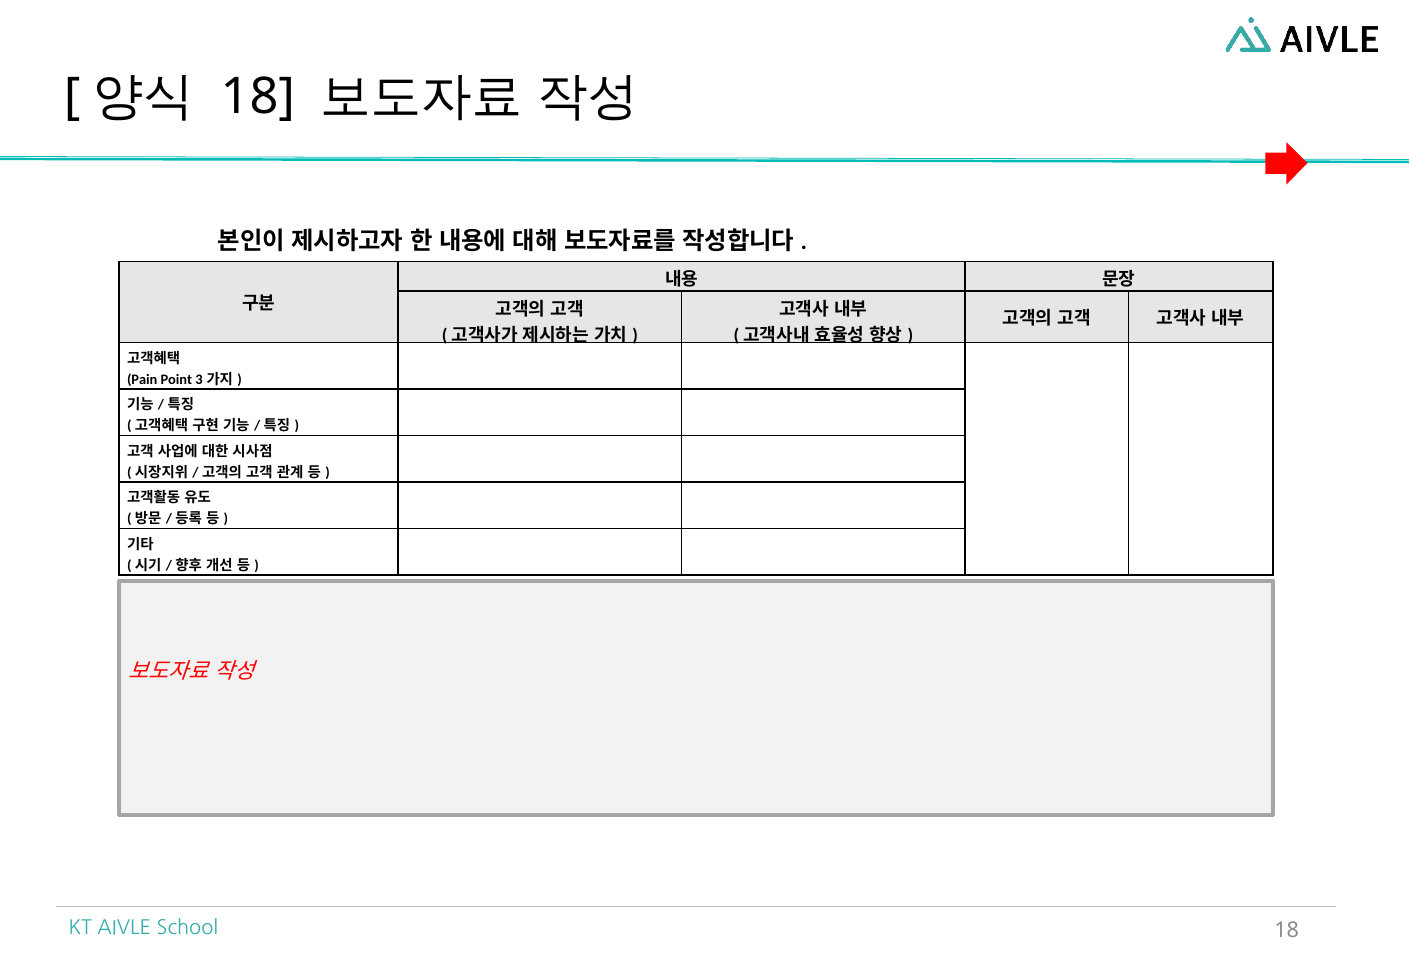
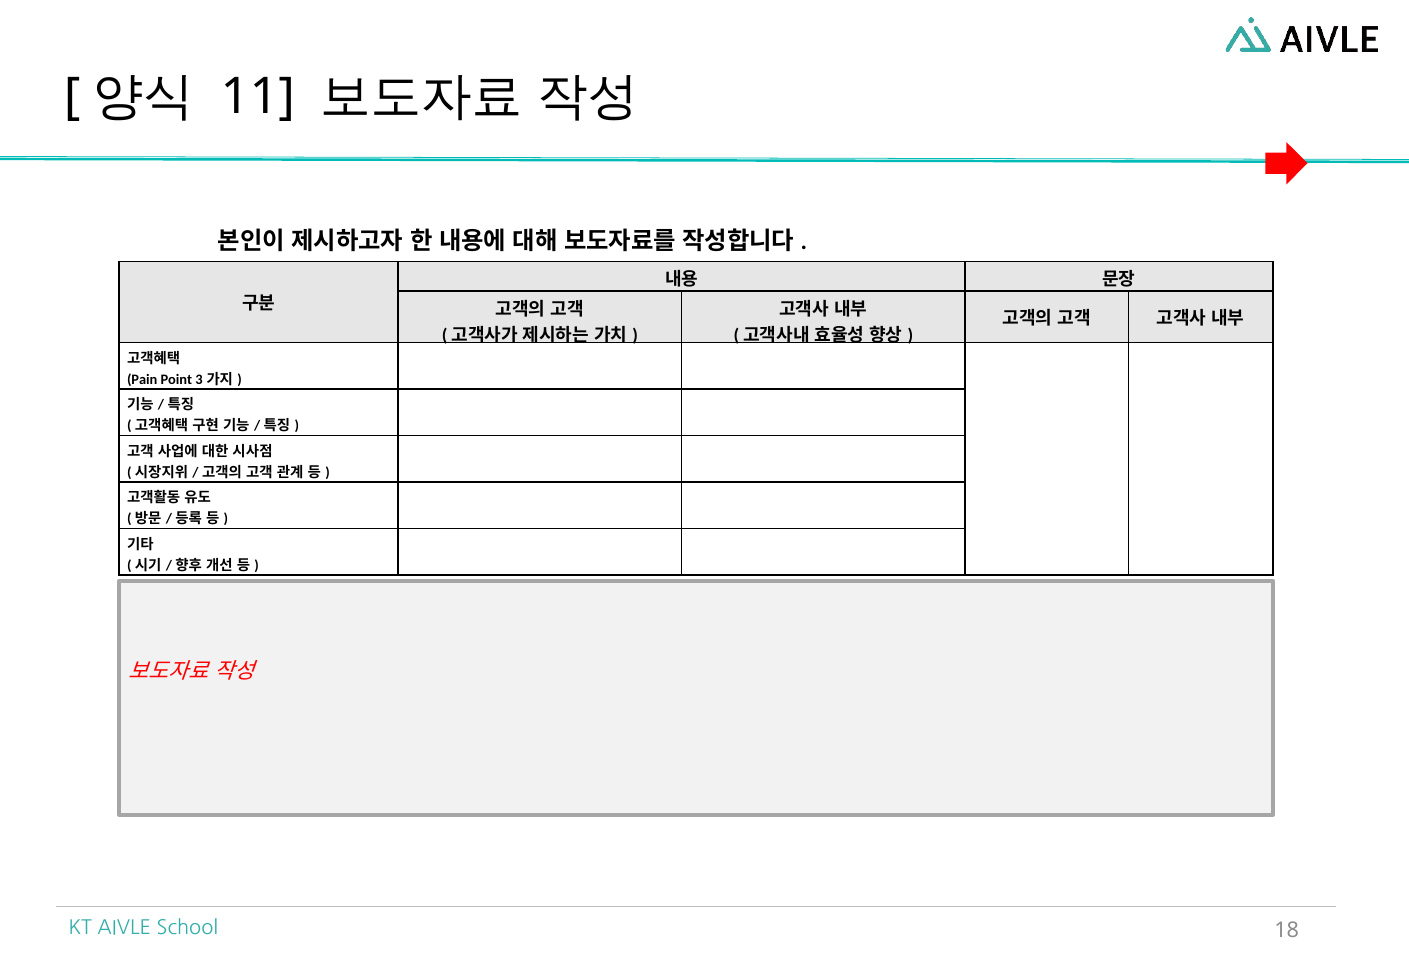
18: 18 -> 11 (258, 96)
